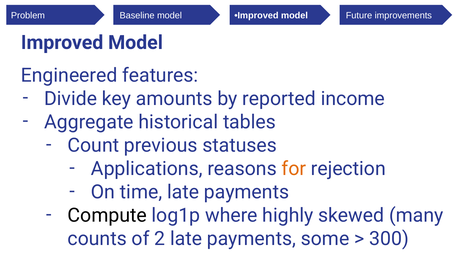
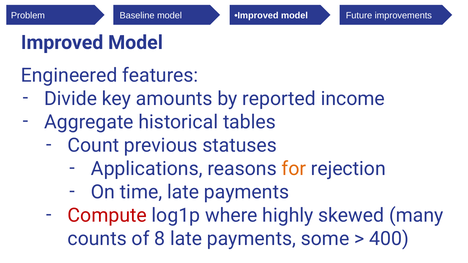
Compute colour: black -> red (107, 216)
2: 2 -> 8 (160, 239)
300: 300 -> 400 (389, 239)
